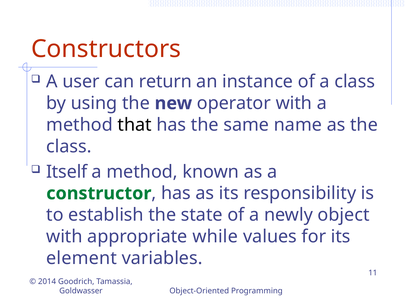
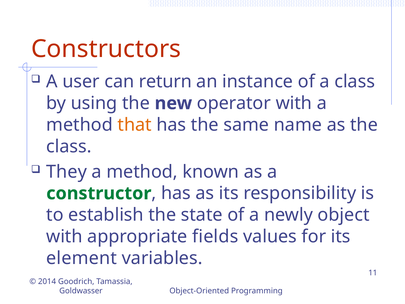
that colour: black -> orange (135, 125)
Itself: Itself -> They (67, 172)
while: while -> fields (215, 236)
